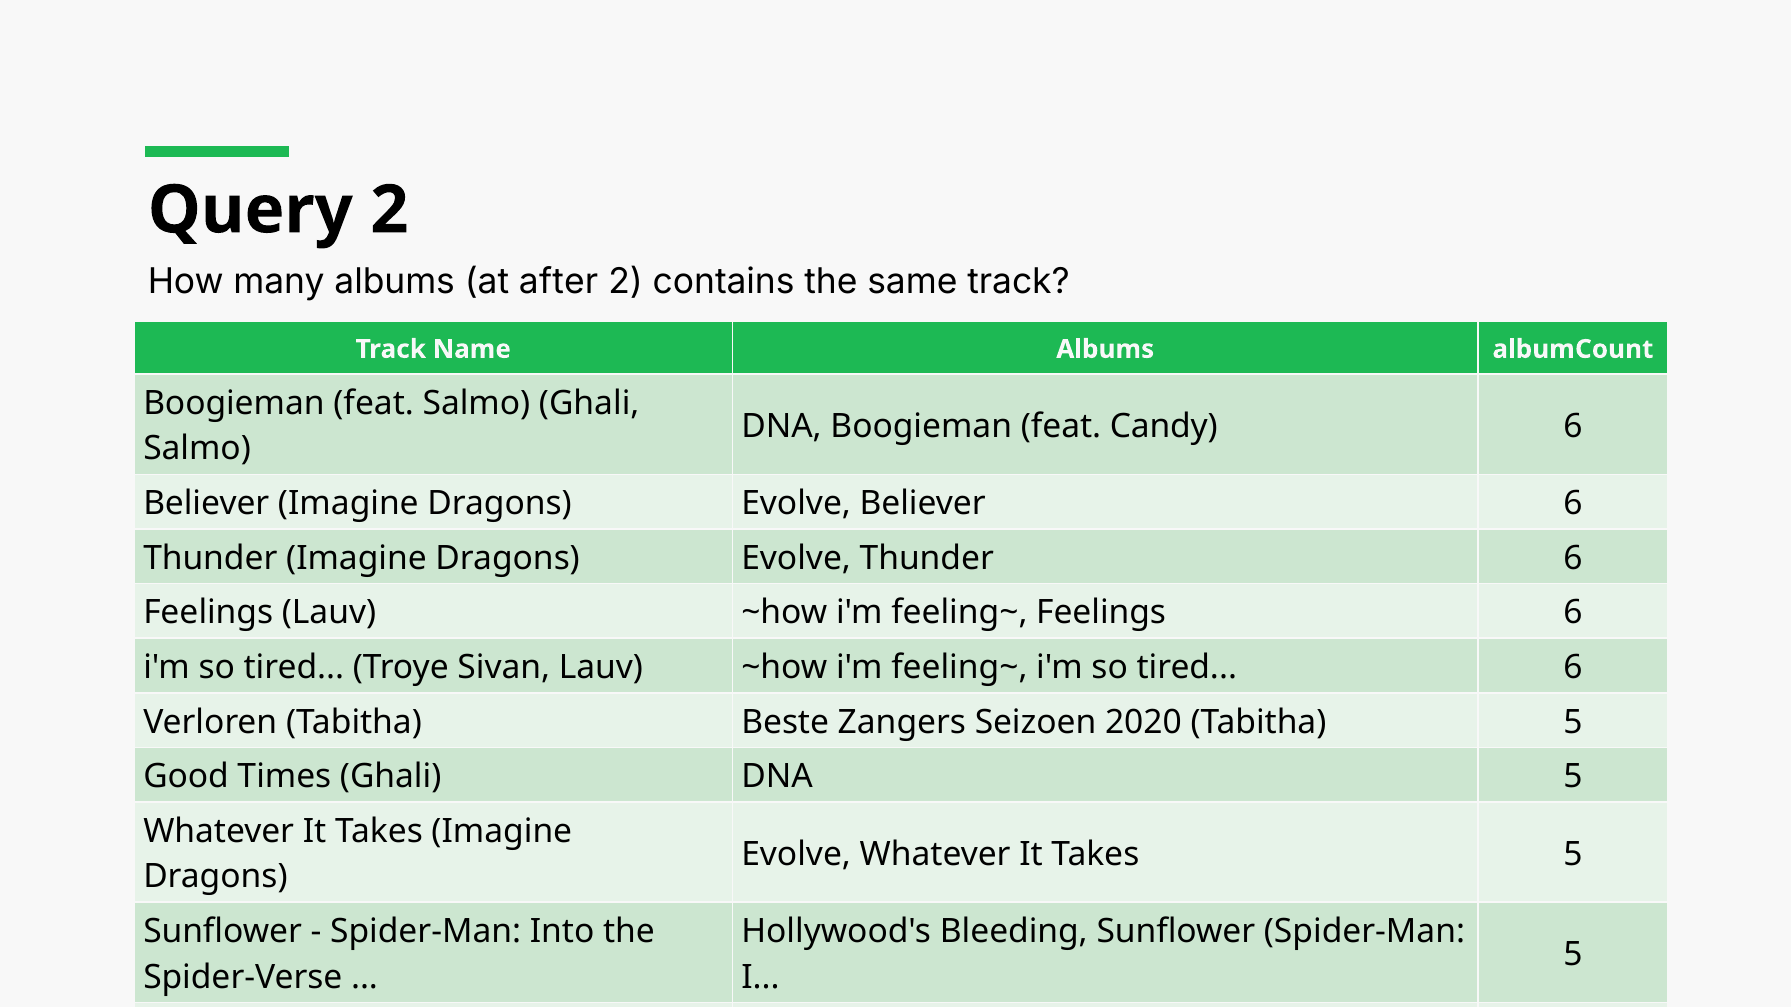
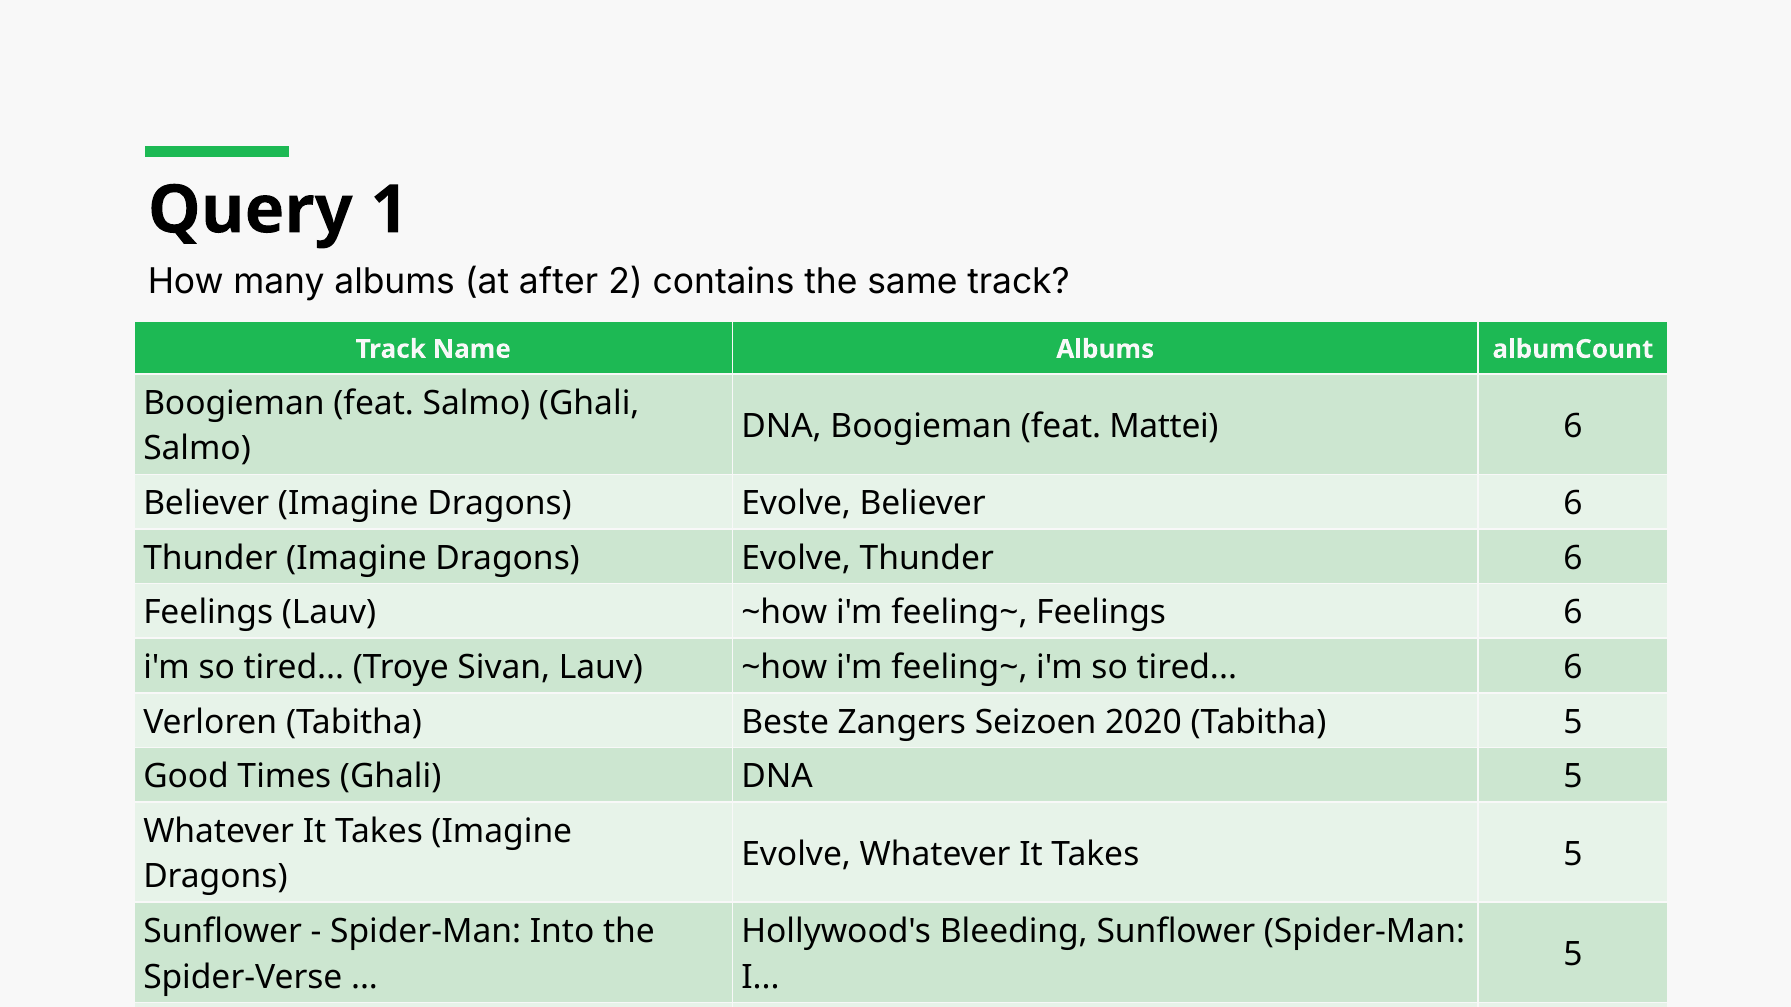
Query 2: 2 -> 1 (389, 210)
Candy: Candy -> Mattei (1164, 426)
